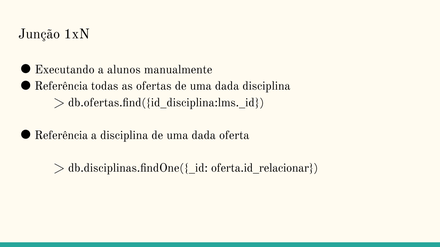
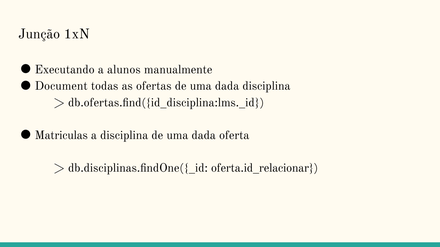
Referência: Referência -> Document (61, 86)
Referência: Referência -> Matriculas (61, 136)
